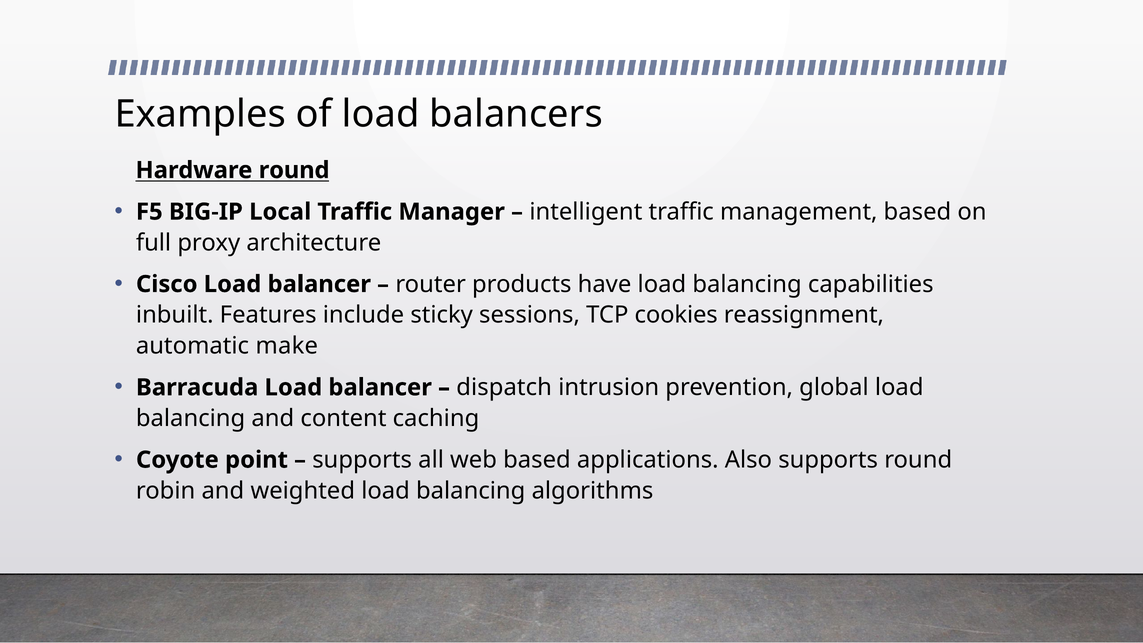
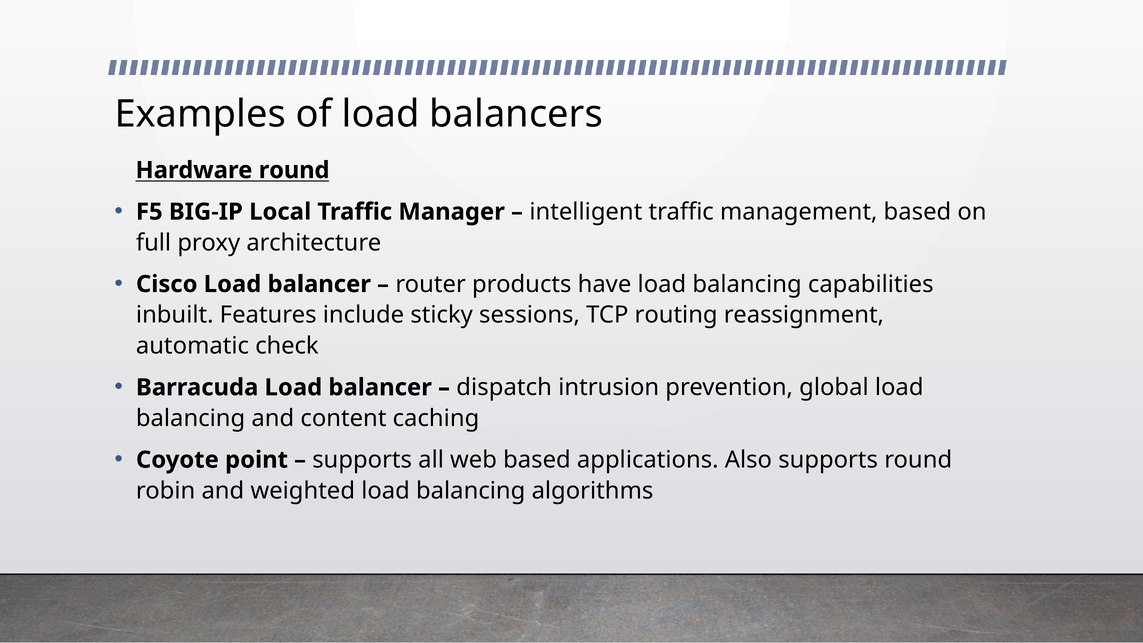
cookies: cookies -> routing (676, 315)
make: make -> check (287, 346)
